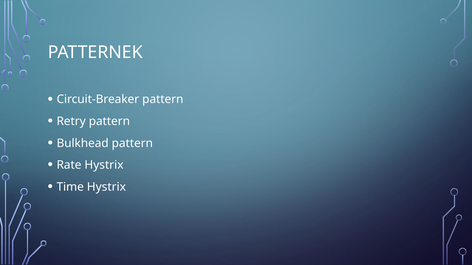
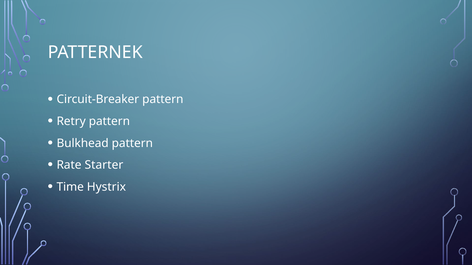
Rate Hystrix: Hystrix -> Starter (104, 165)
